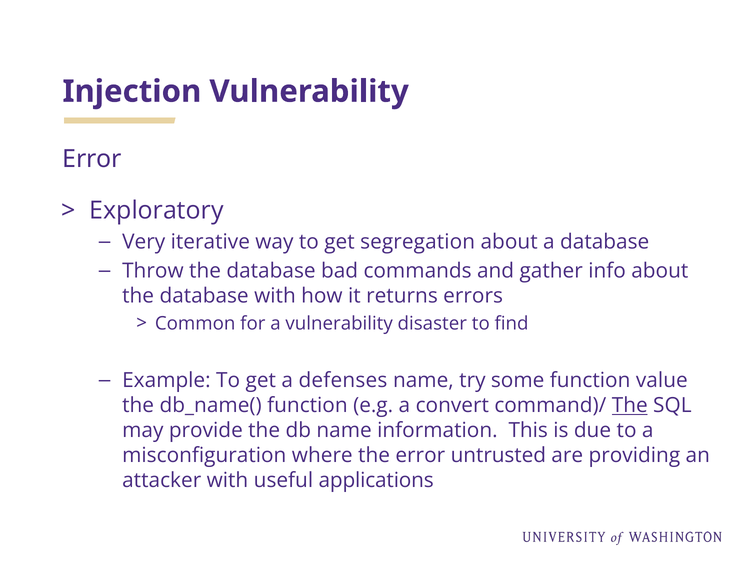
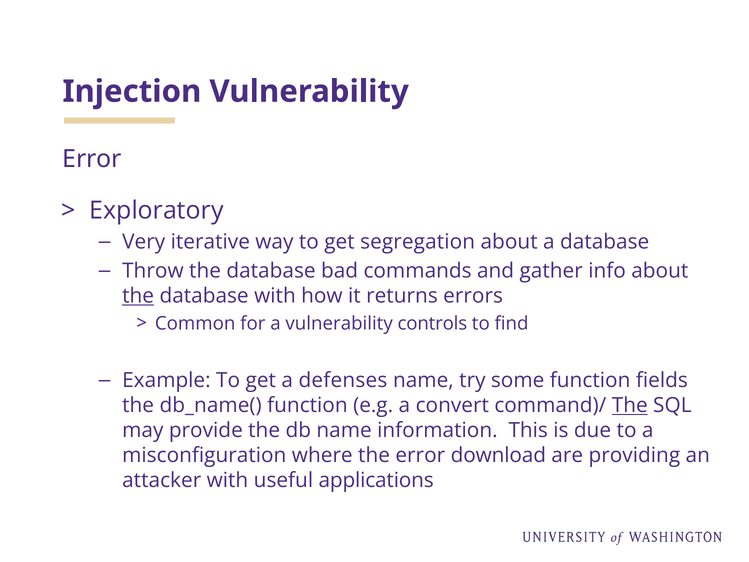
the underline: none -> present (138, 296)
disaster: disaster -> controls (432, 323)
value: value -> fields (662, 380)
untrusted: untrusted -> download (498, 455)
